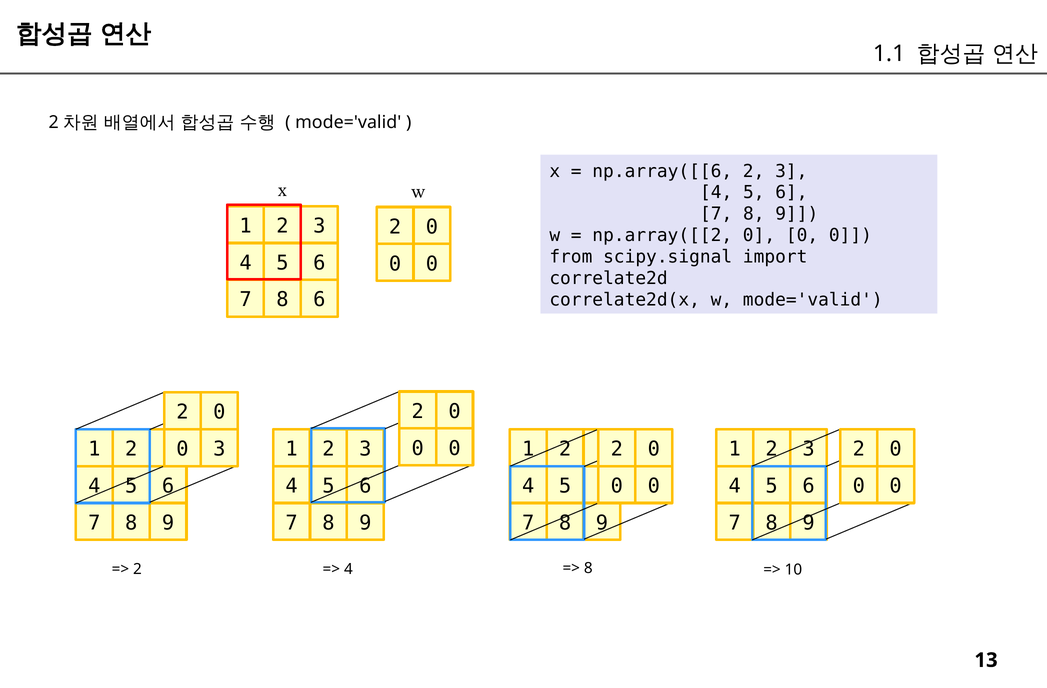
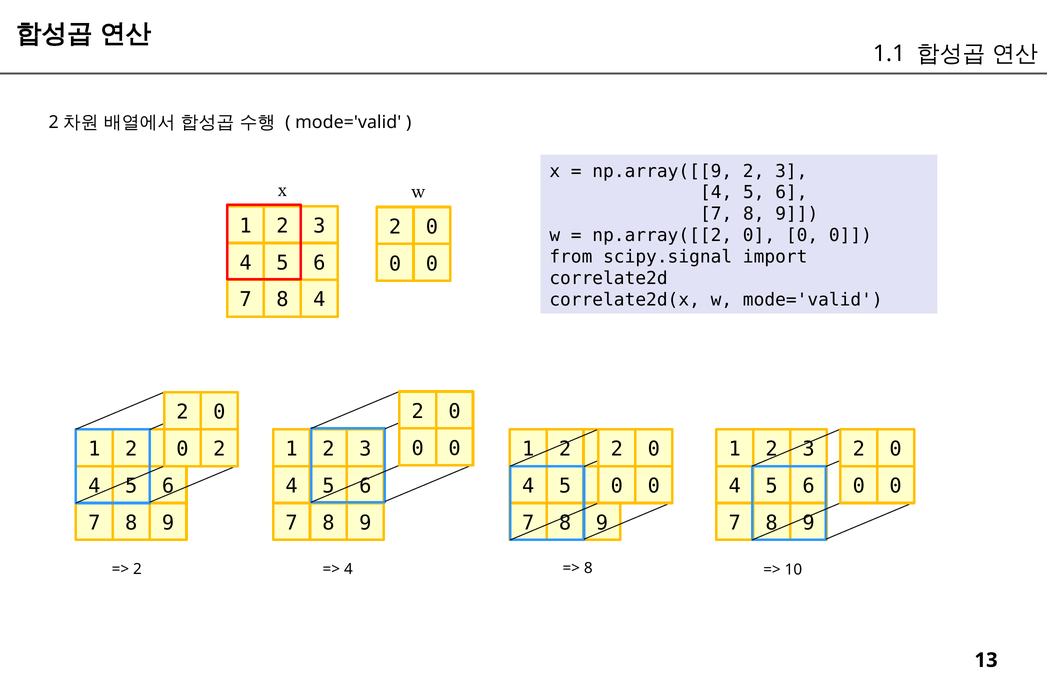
np.array([[6: np.array([[6 -> np.array([[9 (662, 171)
8 6: 6 -> 4 (319, 300)
0 3: 3 -> 2 (219, 449)
